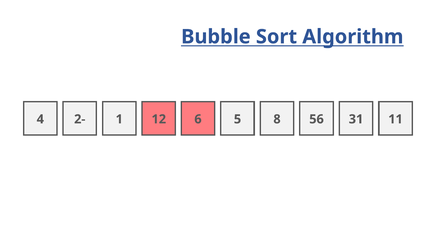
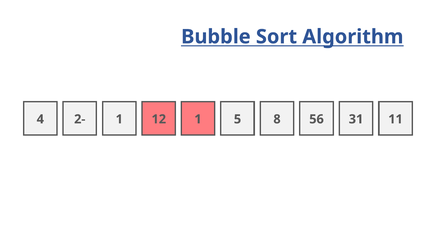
12 6: 6 -> 1 (198, 119)
